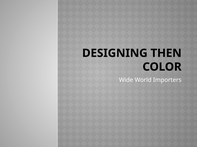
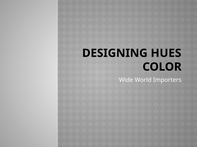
THEN: THEN -> HUES (166, 53)
